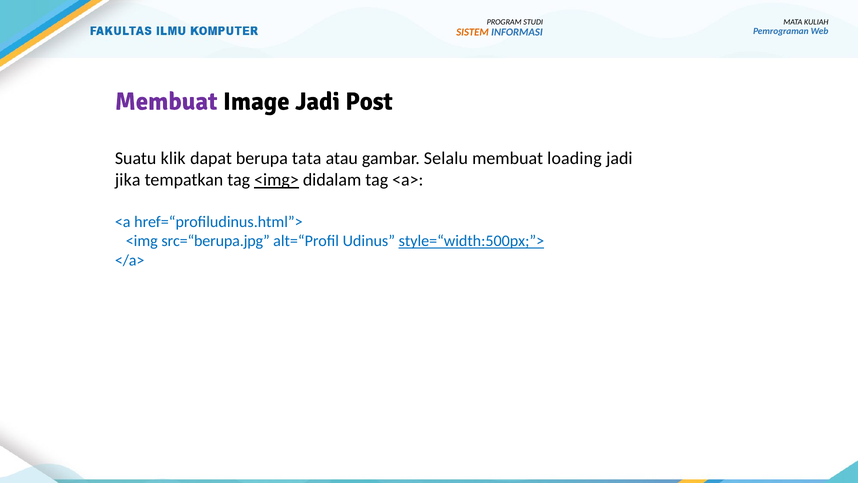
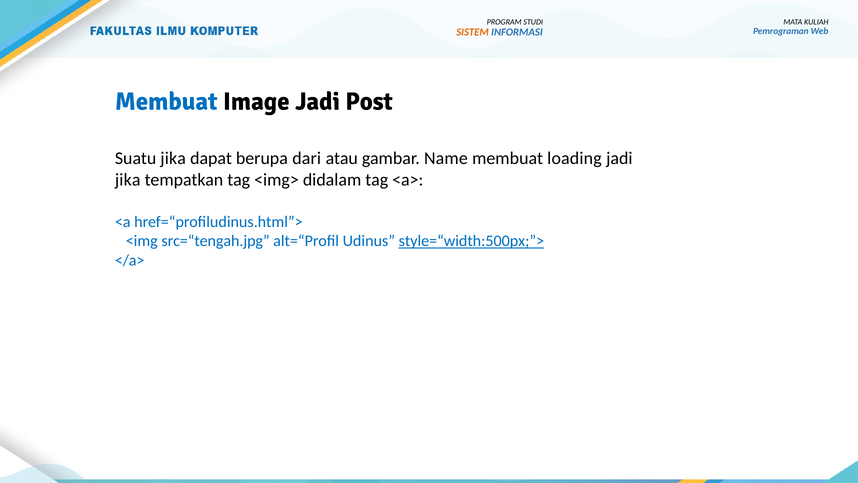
Membuat colour: purple -> blue (166, 101)
Suatu klik: klik -> jika (173, 158)
tata: tata -> dari (307, 158)
Selalu: Selalu -> Name (446, 158)
<img> underline: present -> none (276, 180)
src=“berupa.jpg: src=“berupa.jpg -> src=“tengah.jpg (216, 241)
